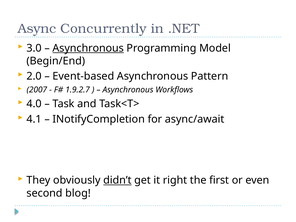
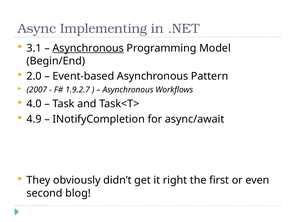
Concurrently: Concurrently -> Implementing (104, 29)
3.0: 3.0 -> 3.1 (34, 48)
4.1: 4.1 -> 4.9 (34, 119)
didn’t underline: present -> none (117, 180)
